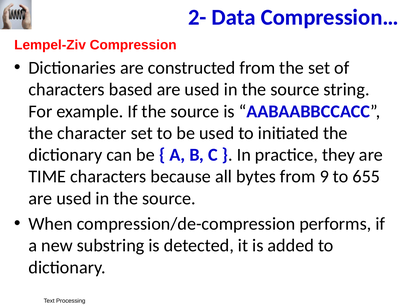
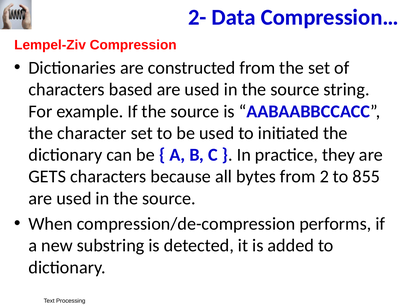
TIME: TIME -> GETS (47, 177)
9: 9 -> 2 (324, 177)
655: 655 -> 855 (366, 177)
